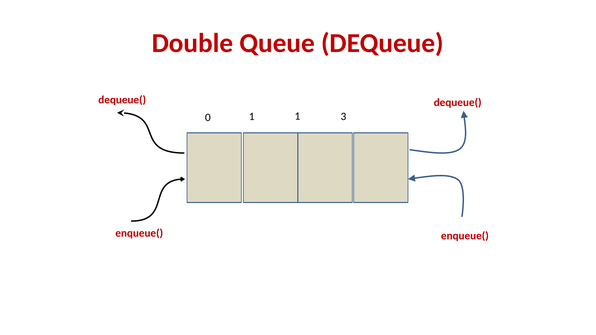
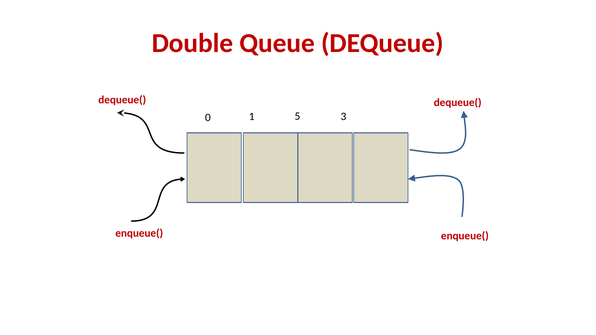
1 1: 1 -> 5 (297, 116)
